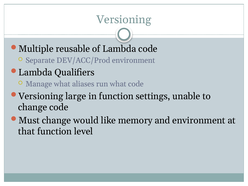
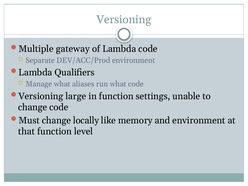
reusable: reusable -> gateway (73, 49)
would: would -> locally (86, 120)
